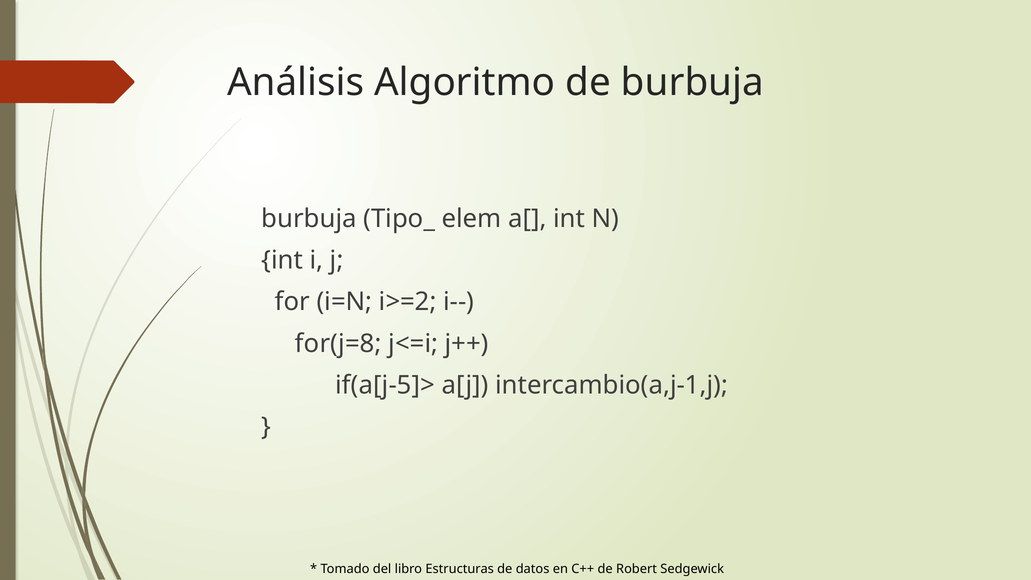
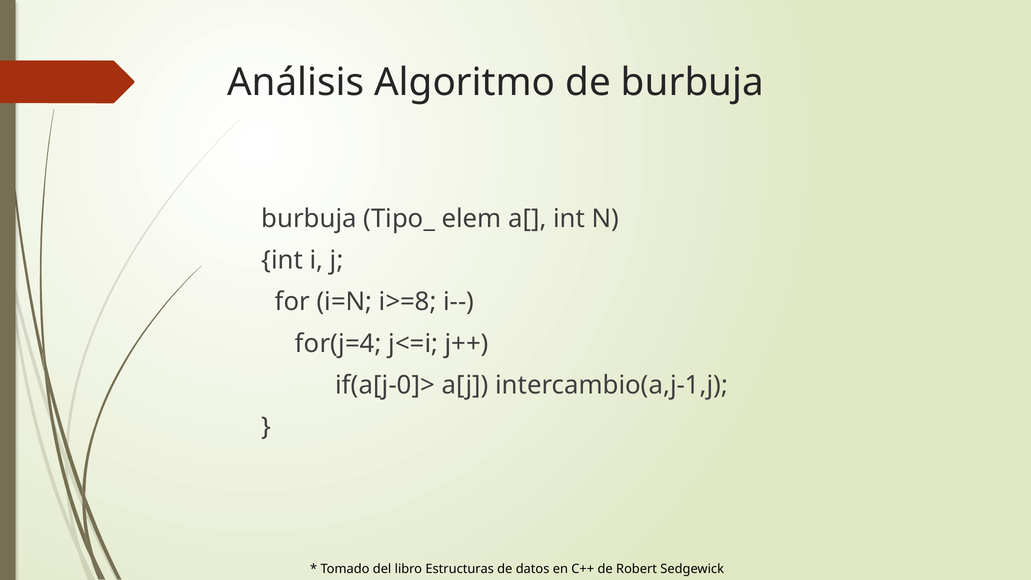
i>=2: i>=2 -> i>=8 (408, 302)
for(j=8: for(j=8 -> for(j=4 (338, 344)
if(a[j-5]>: if(a[j-5]> -> if(a[j-0]> (385, 385)
